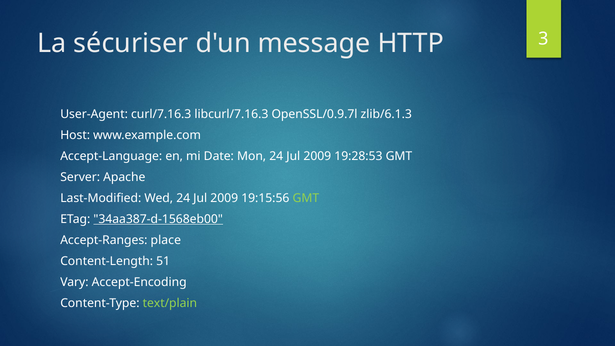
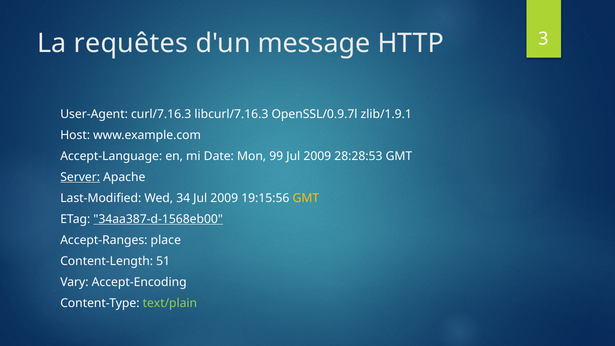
sécuriser: sécuriser -> requêtes (131, 43)
zlib/6.1.3: zlib/6.1.3 -> zlib/1.9.1 (386, 114)
Mon 24: 24 -> 99 (276, 156)
19:28:53: 19:28:53 -> 28:28:53 (358, 156)
Server underline: none -> present (80, 177)
Wed 24: 24 -> 34 (183, 198)
GMT colour: light green -> yellow (306, 198)
